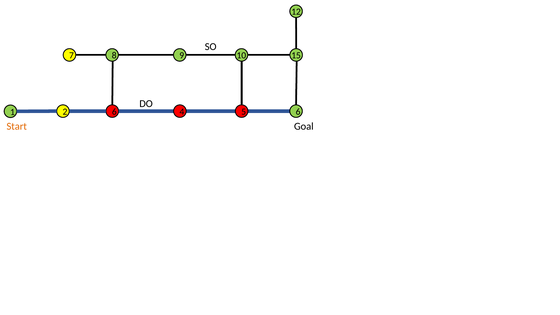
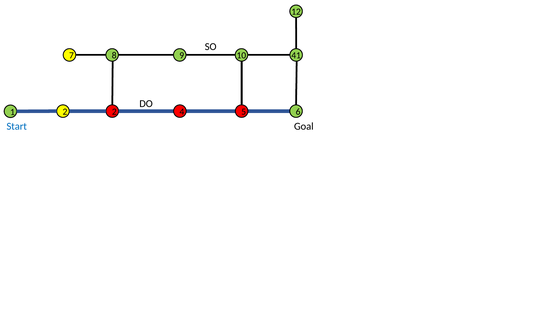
15: 15 -> 41 (296, 55)
2 6: 6 -> 2 (114, 112)
Start colour: orange -> blue (17, 126)
